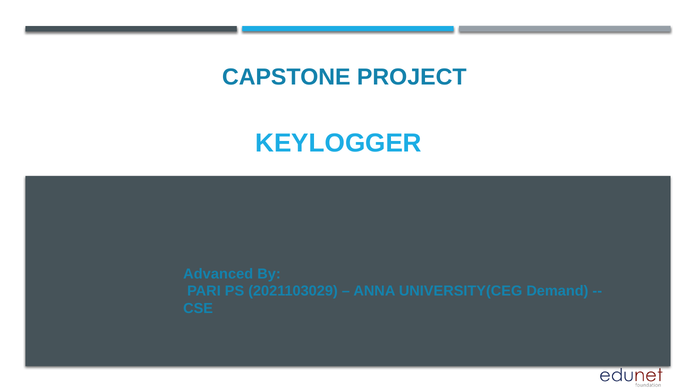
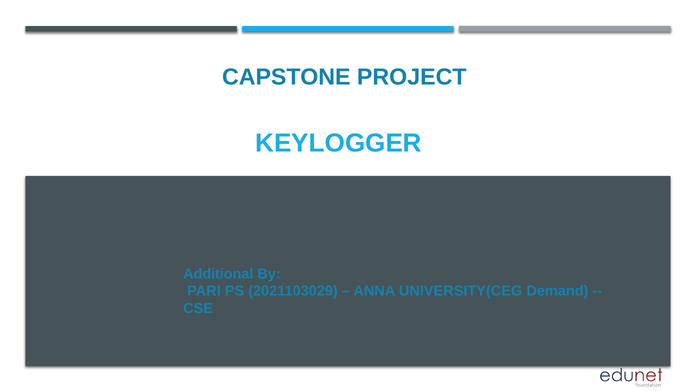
Advanced: Advanced -> Additional (218, 274)
